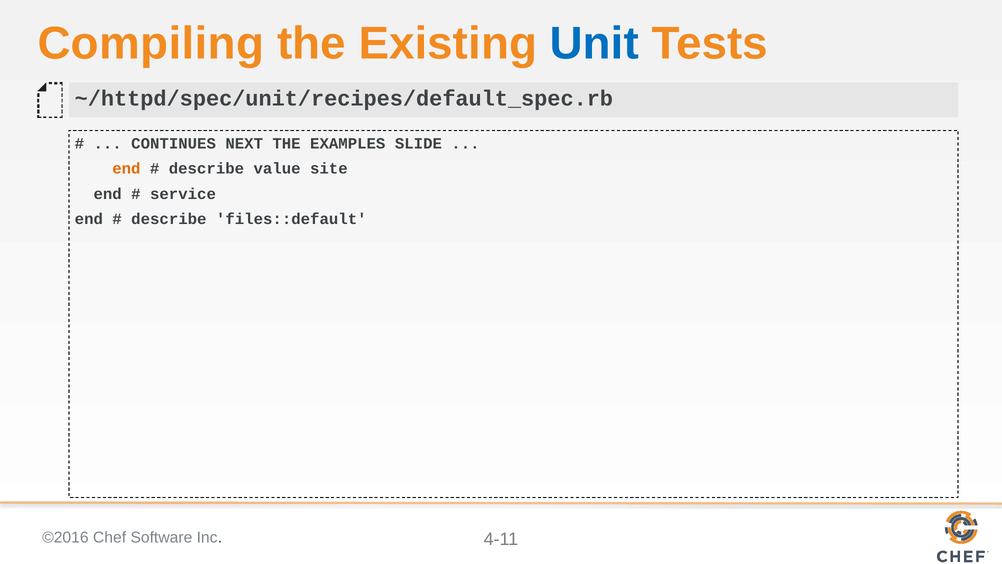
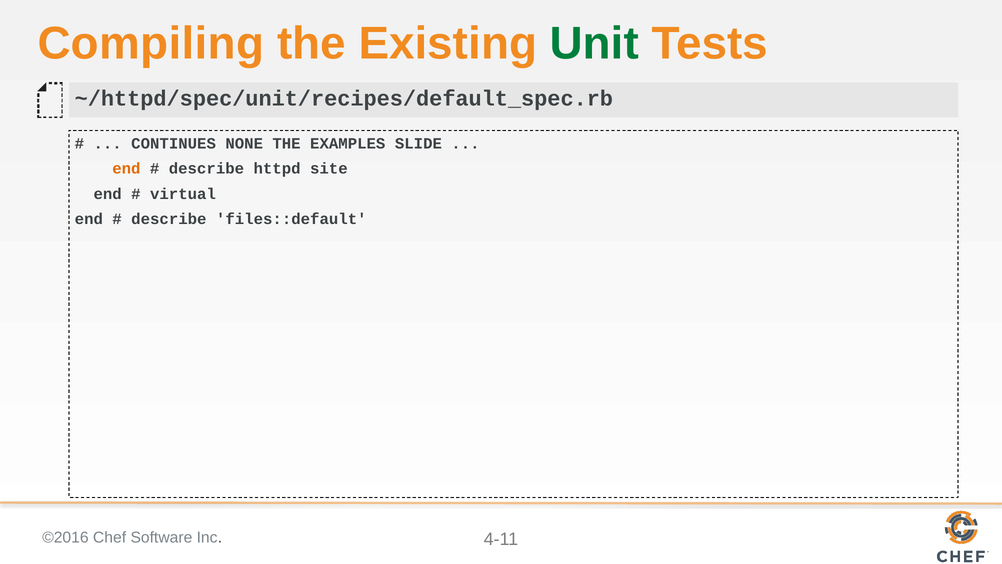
Unit colour: blue -> green (594, 43)
NEXT: NEXT -> NONE (244, 144)
value: value -> httpd (277, 169)
service: service -> virtual (183, 194)
